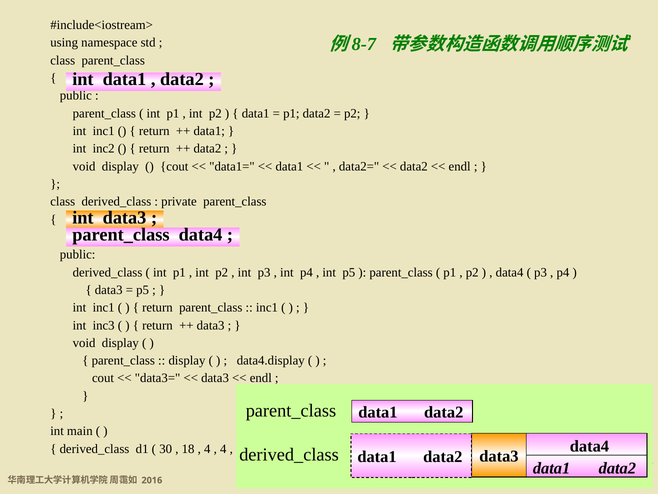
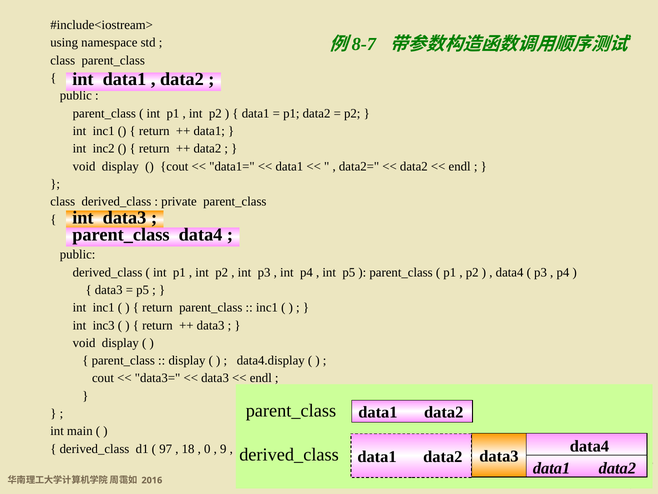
30: 30 -> 97 (166, 448)
4: 4 -> 0 (207, 448)
4: 4 -> 9 (223, 448)
